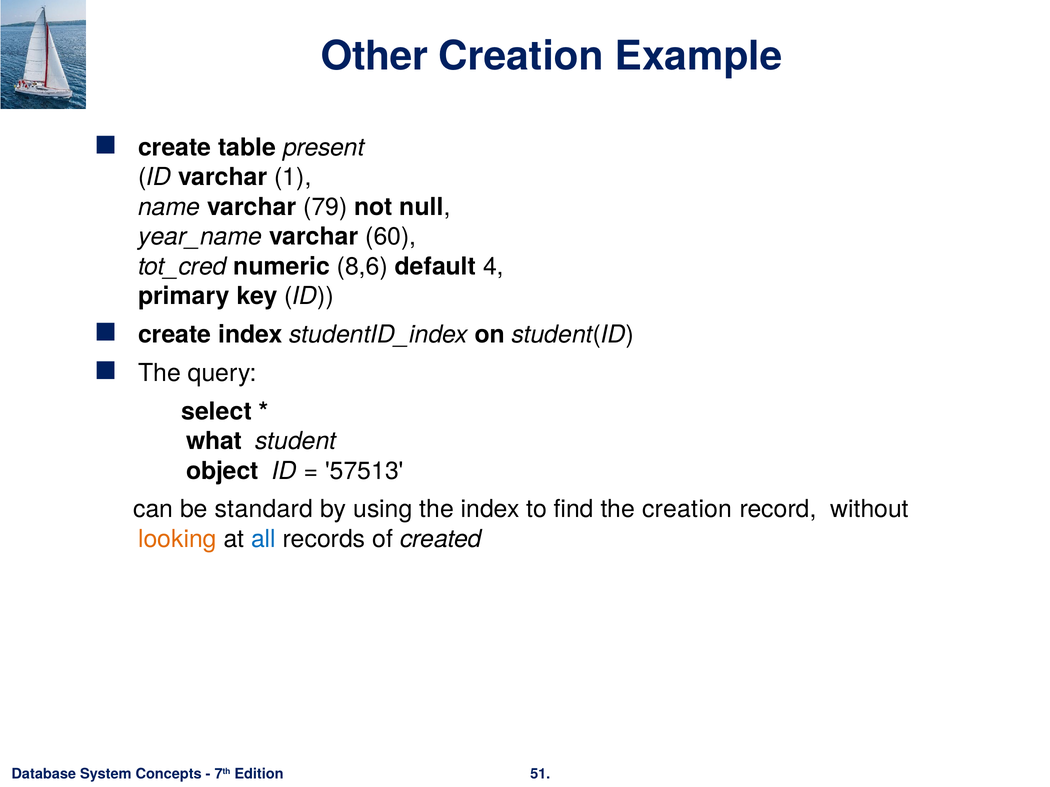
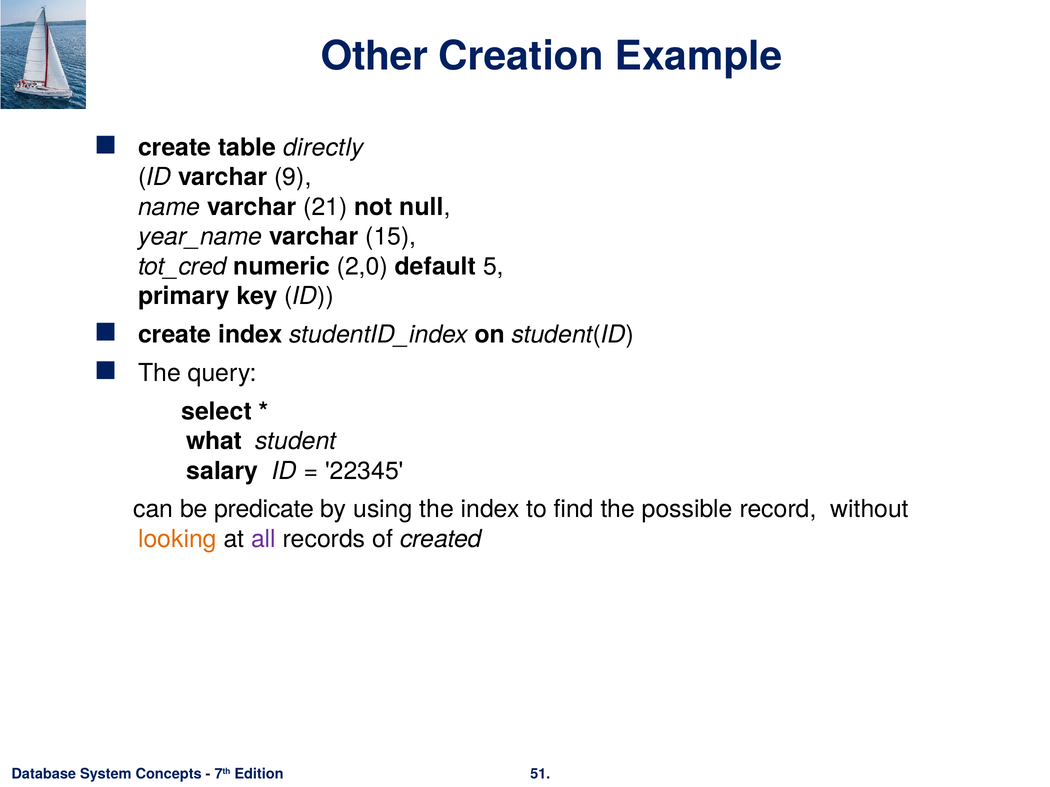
present: present -> directly (324, 147)
1: 1 -> 9 (293, 177)
79: 79 -> 21 (325, 207)
60: 60 -> 15 (391, 237)
8,6: 8,6 -> 2,0 (362, 267)
4: 4 -> 5 (493, 267)
object: object -> salary (222, 471)
57513: 57513 -> 22345 (364, 471)
standard: standard -> predicate (264, 510)
the creation: creation -> possible (687, 510)
all colour: blue -> purple (264, 539)
